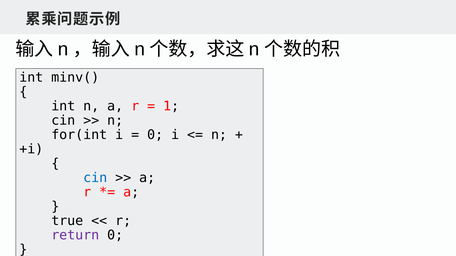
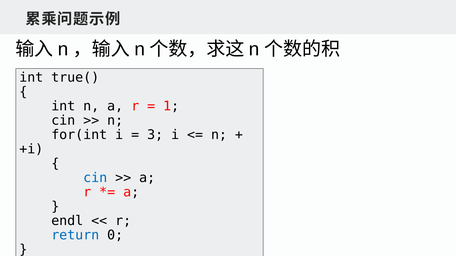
minv(: minv( -> true( (75, 77)
0: 0 -> 3 (155, 135)
true: true -> endl (67, 221)
return colour: purple -> blue (75, 235)
